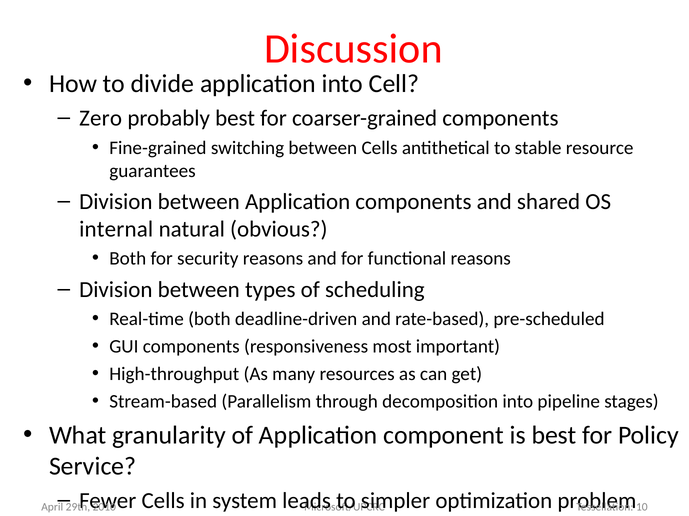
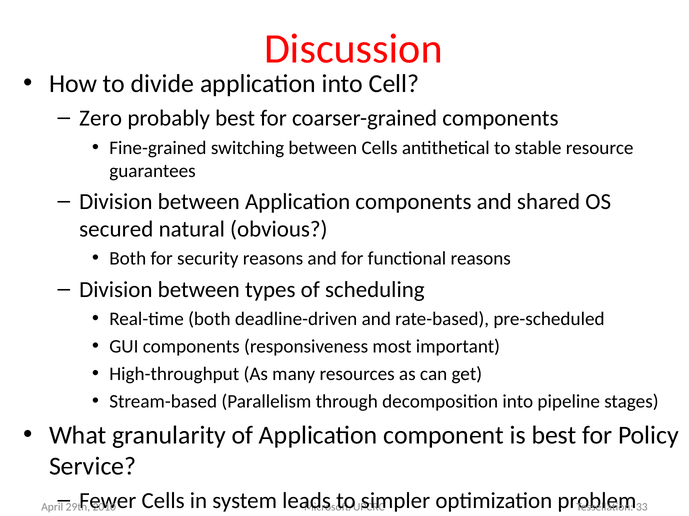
internal: internal -> secured (116, 229)
10: 10 -> 33 (642, 508)
